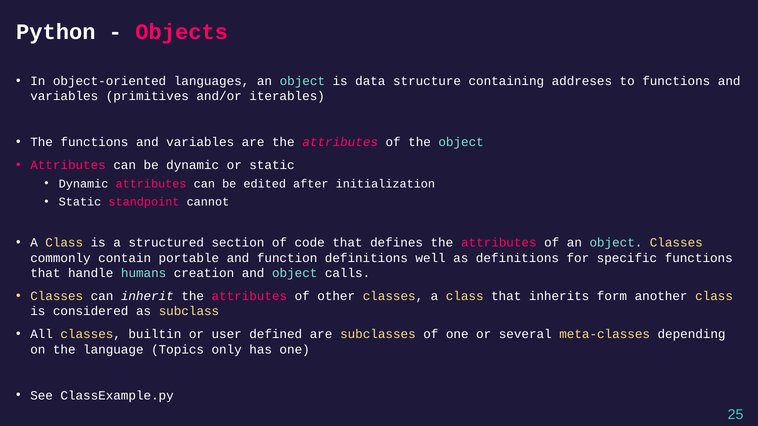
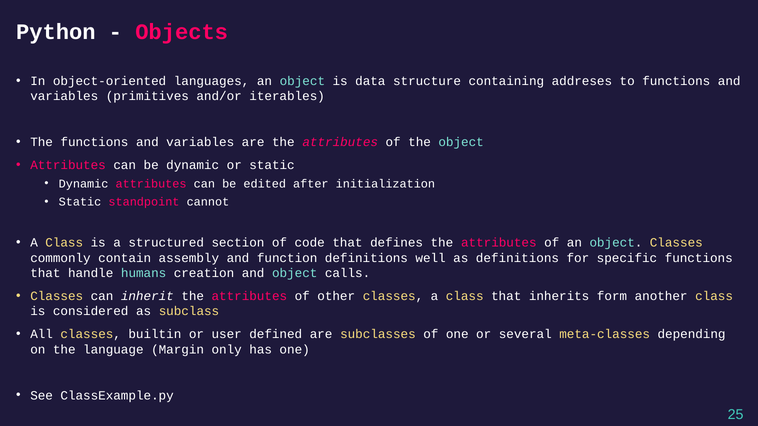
portable: portable -> assembly (189, 258)
Topics: Topics -> Margin (178, 350)
